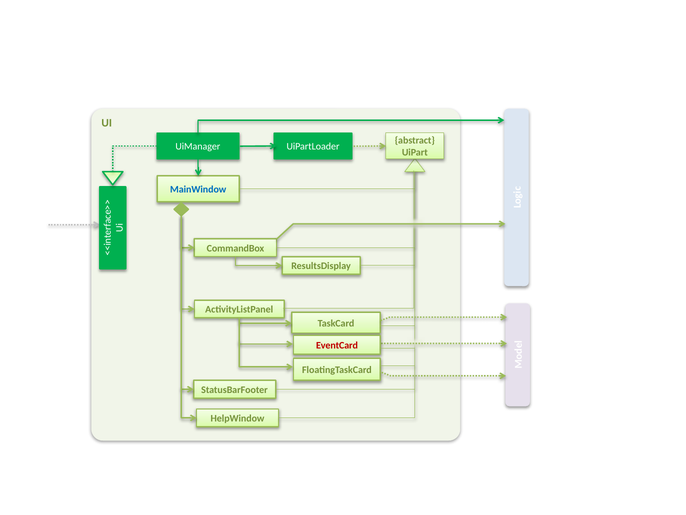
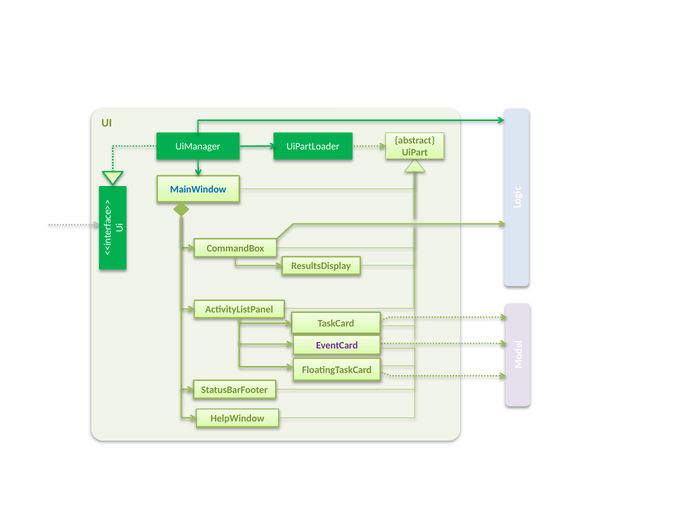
EventCard colour: red -> purple (337, 345)
